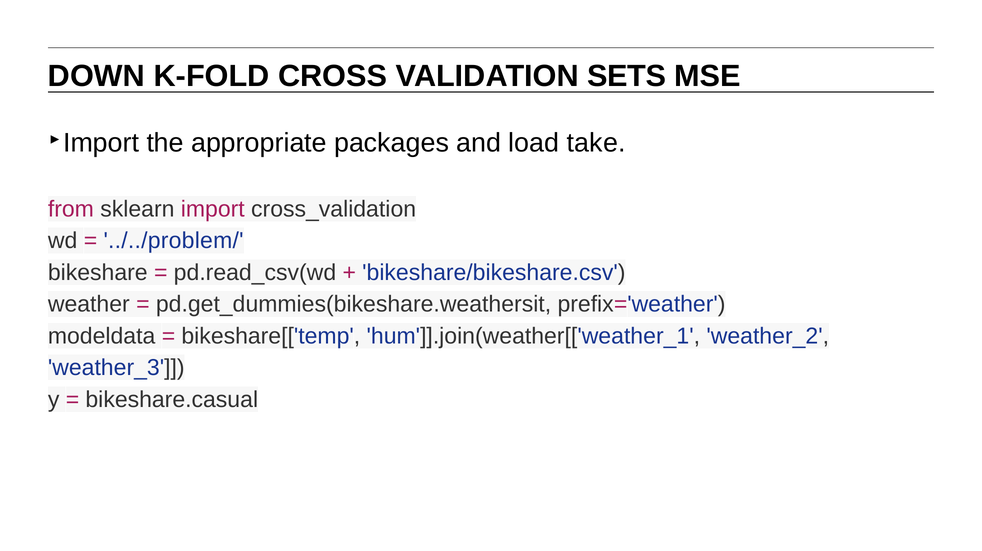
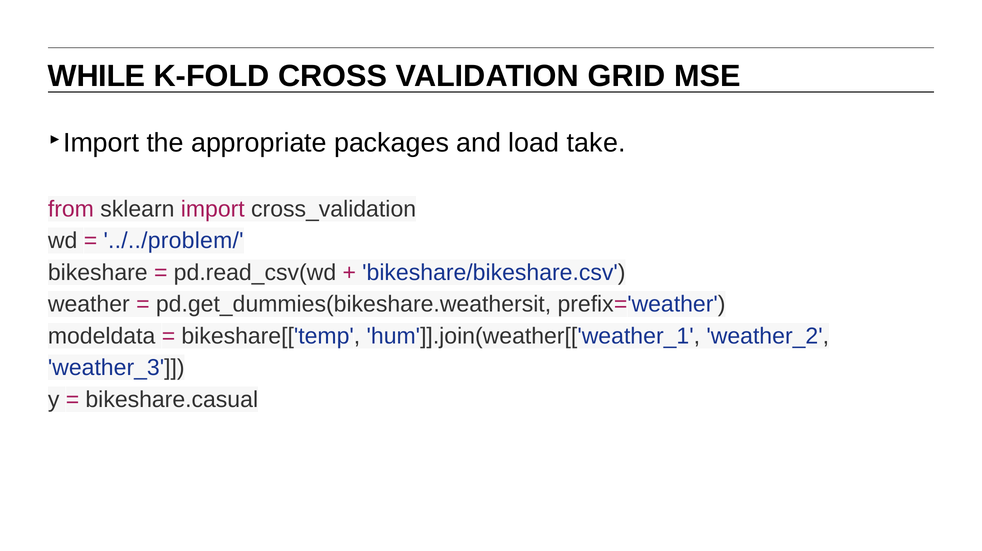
DOWN: DOWN -> WHILE (97, 76)
SETS: SETS -> GRID (626, 76)
